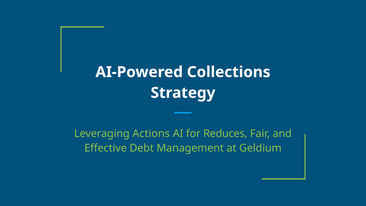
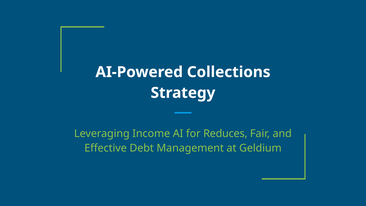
Actions: Actions -> Income (151, 134)
